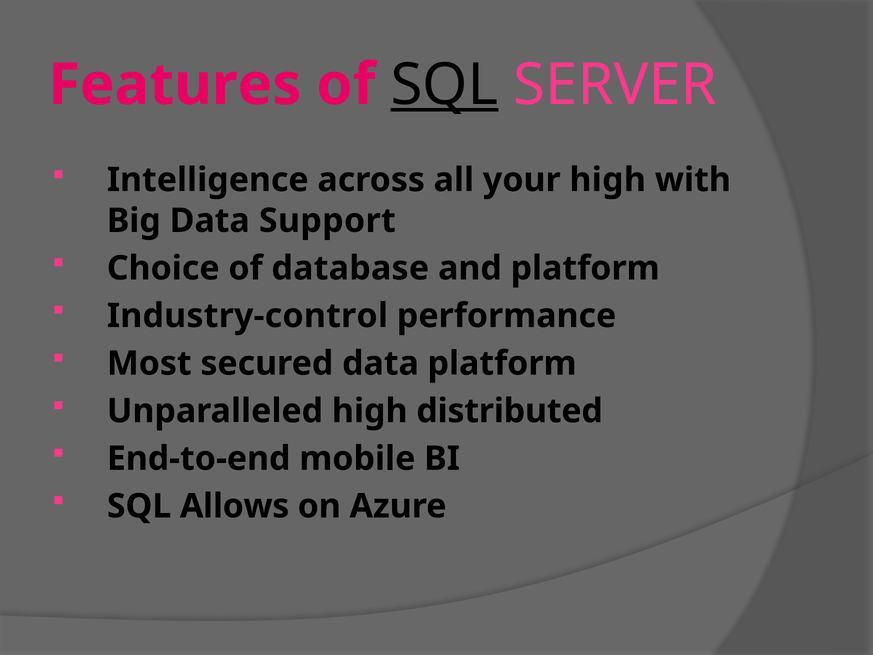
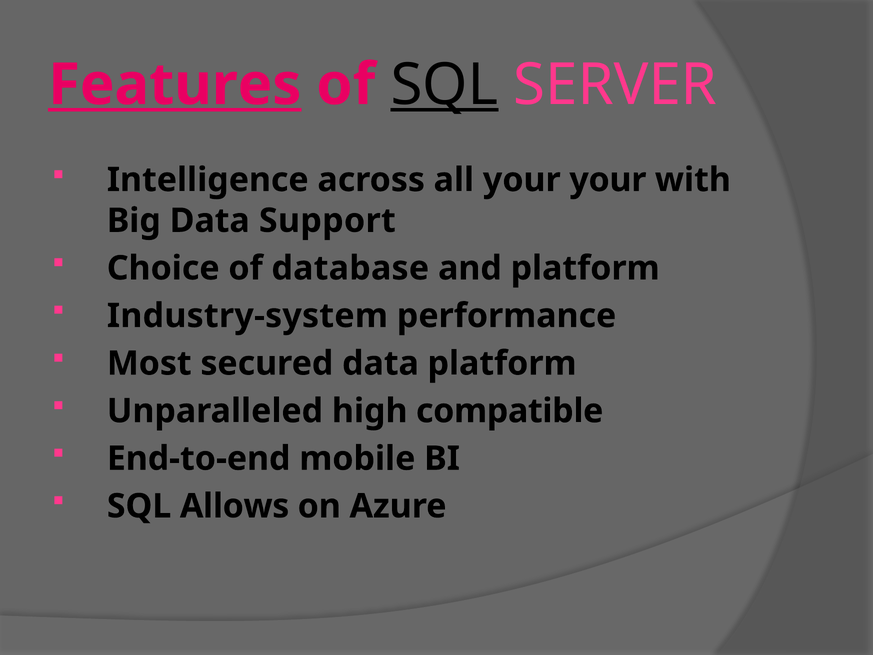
Features underline: none -> present (175, 85)
your high: high -> your (608, 180)
Industry-control: Industry-control -> Industry-system (247, 316)
distributed: distributed -> compatible (510, 411)
